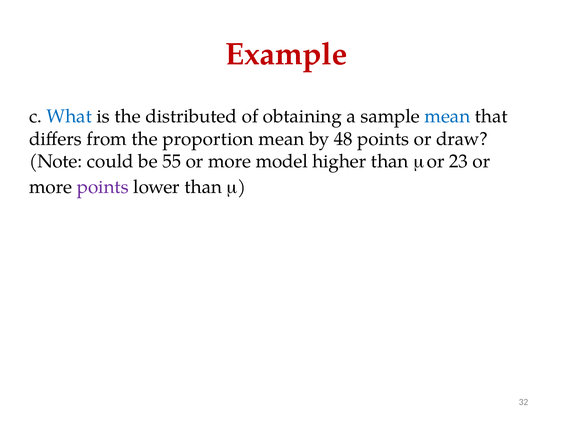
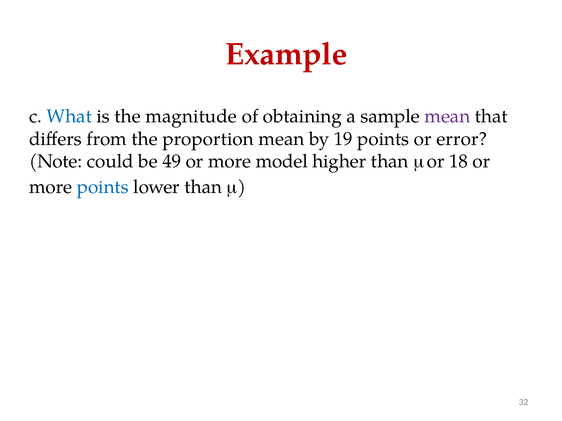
distributed: distributed -> magnitude (191, 117)
mean colour: blue -> purple (447, 117)
48: 48 -> 19 (343, 139)
draw: draw -> error (462, 139)
55: 55 -> 49 (172, 161)
23: 23 -> 18 (458, 161)
points colour: purple -> blue (103, 187)
